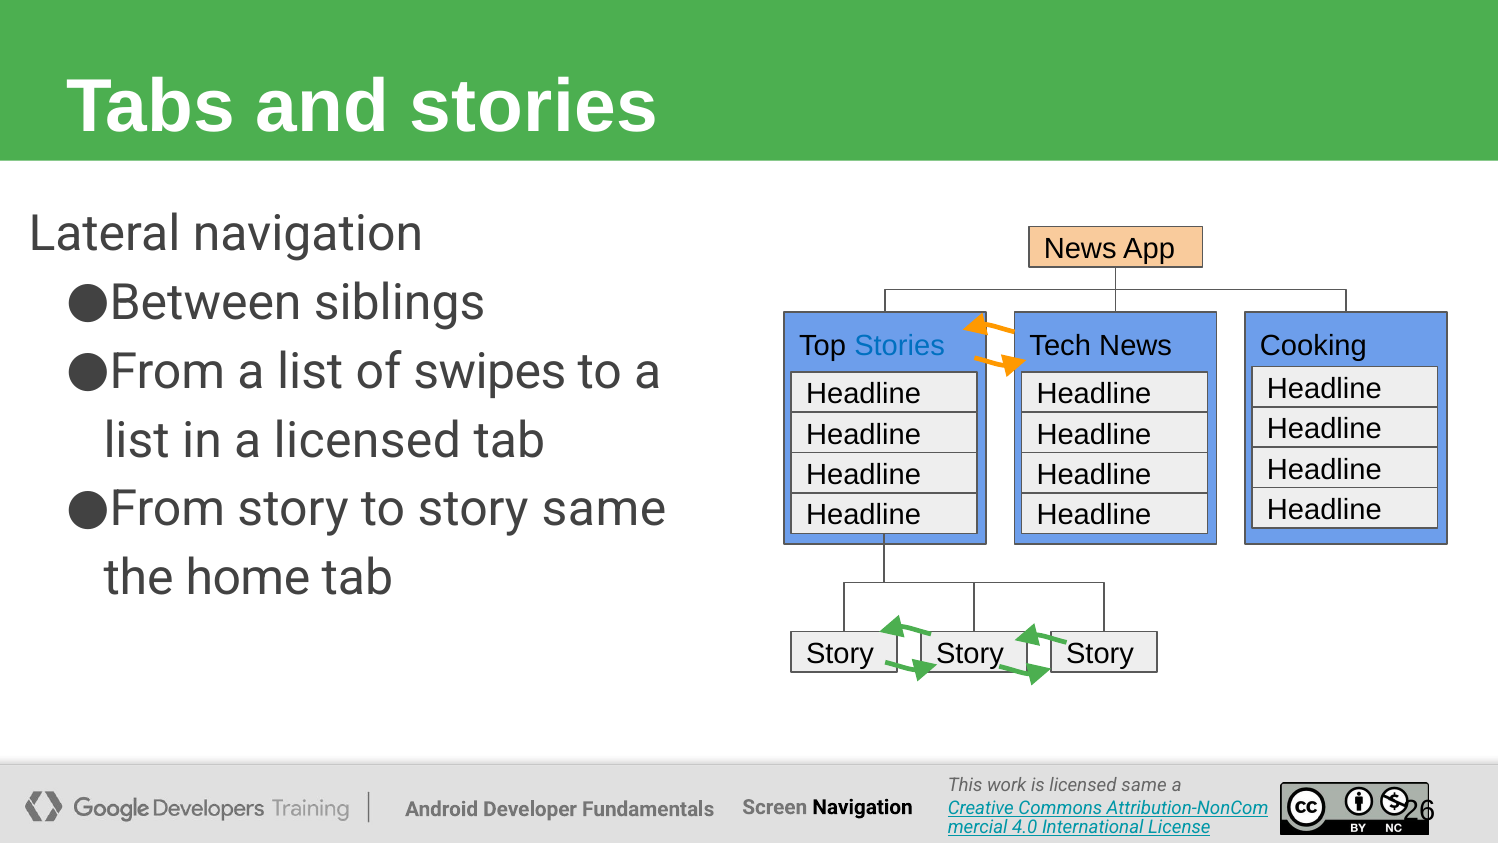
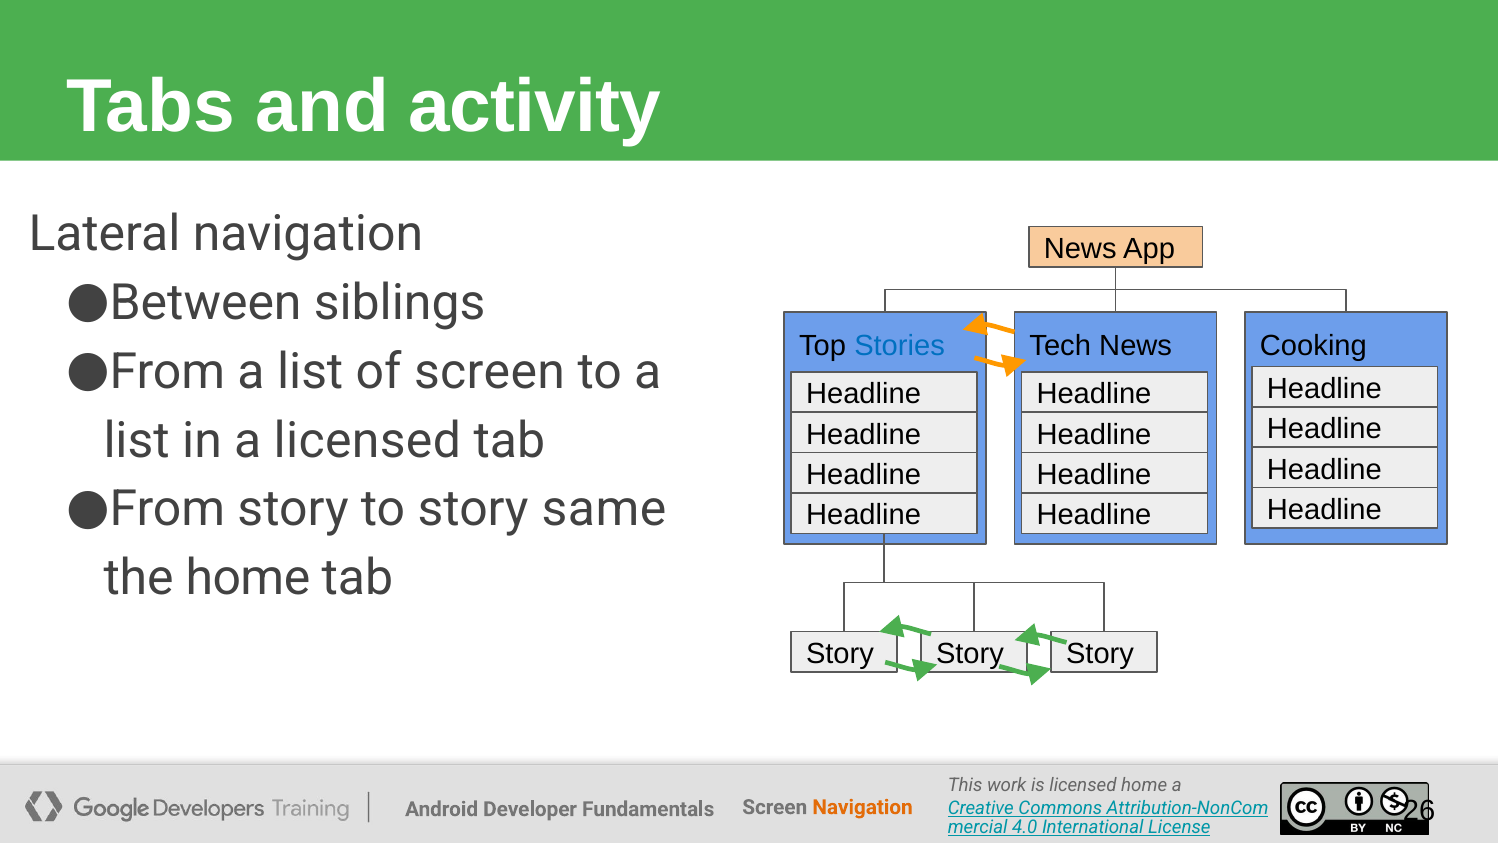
and stories: stories -> activity (535, 107)
of swipes: swipes -> screen (489, 372)
same: same -> home (1144, 785)
Navigation colour: black -> orange (862, 807)
